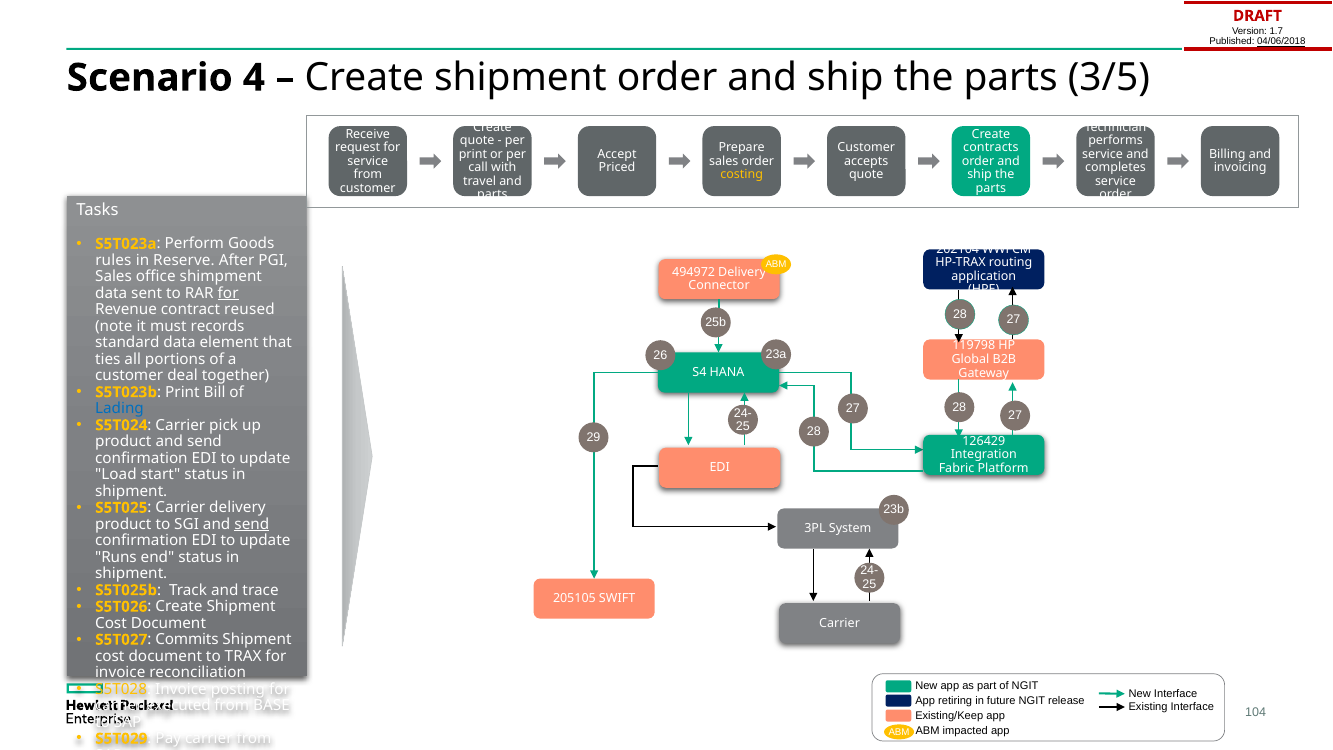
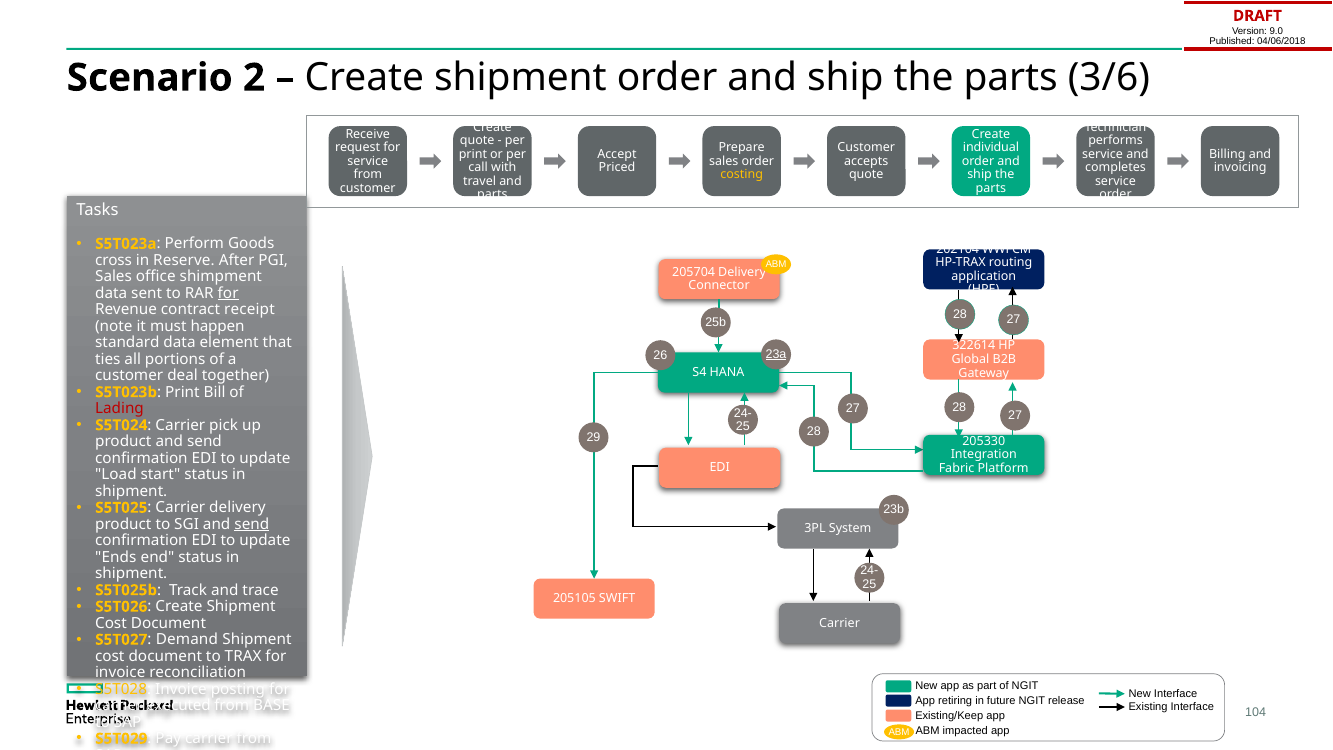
1.7: 1.7 -> 9.0 (1276, 31)
04/06/2018 underline: present -> none (1281, 42)
4: 4 -> 2 (254, 78)
3/5: 3/5 -> 3/6 (1109, 78)
contracts: contracts -> individual (991, 147)
rules: rules -> cross (114, 260)
494972: 494972 -> 205704 (694, 272)
reused: reused -> receipt (249, 310)
records: records -> happen (218, 326)
119798: 119798 -> 322614 (974, 346)
23a underline: none -> present (776, 354)
Lading colour: blue -> red (120, 409)
126429: 126429 -> 205330 (984, 441)
Runs: Runs -> Ends (116, 557)
Commits: Commits -> Demand (187, 639)
